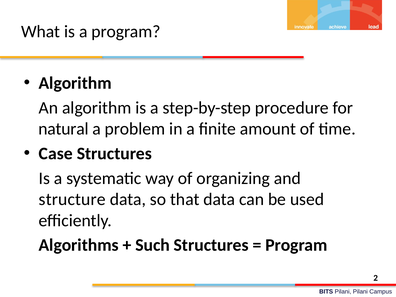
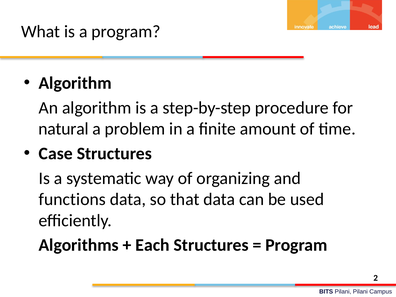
structure: structure -> functions (72, 199)
Such: Such -> Each (152, 245)
